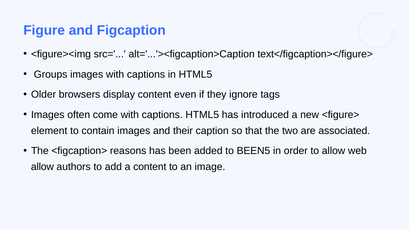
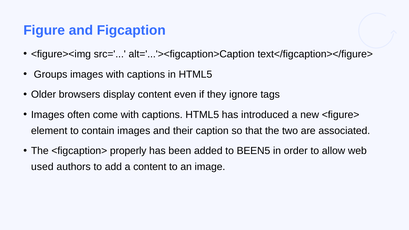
reasons: reasons -> properly (128, 151)
allow: allow -> used (42, 167)
